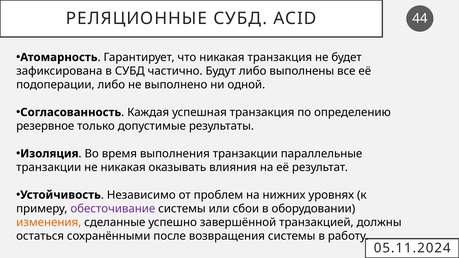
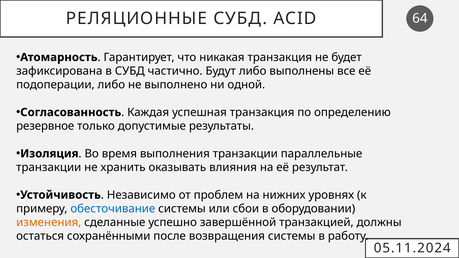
44: 44 -> 64 (420, 18)
не никакая: никакая -> хранить (123, 167)
обесточивание colour: purple -> blue (113, 209)
